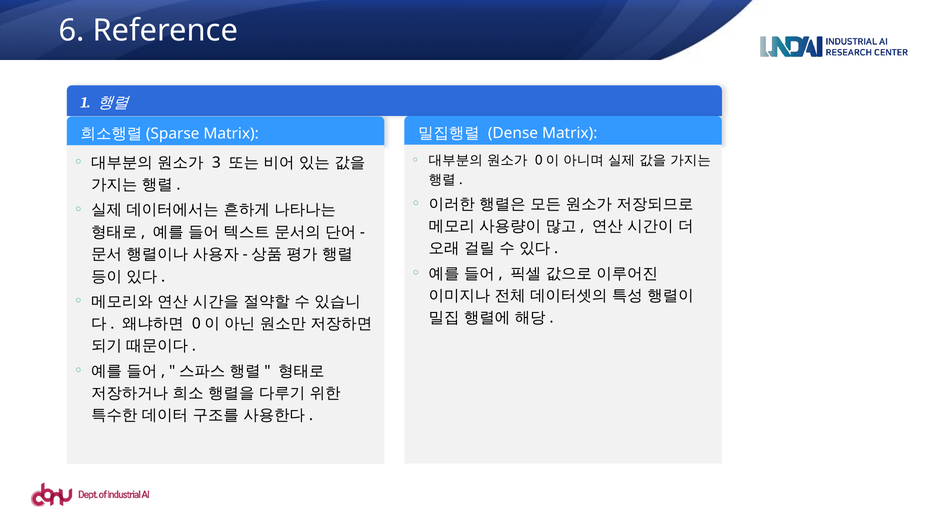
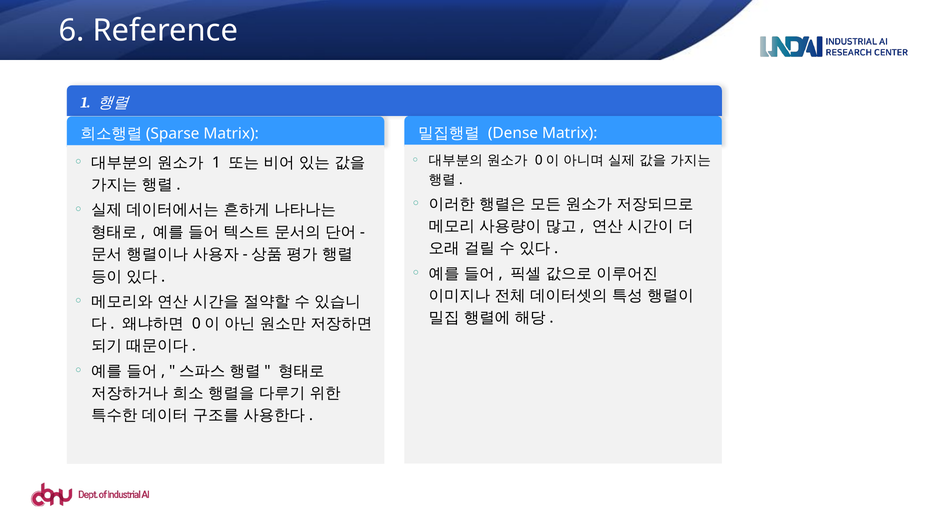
3: 3 -> 1 (216, 163)
